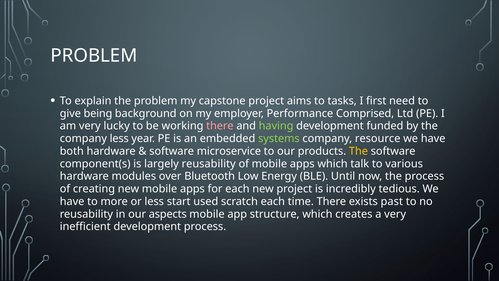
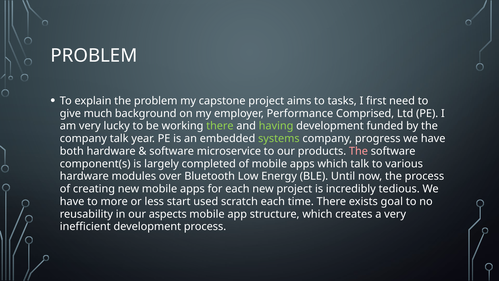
being: being -> much (98, 113)
there colour: pink -> light green (220, 126)
company less: less -> talk (119, 138)
resource: resource -> progress (378, 138)
The colour: yellow -> pink (358, 151)
largely reusability: reusability -> completed (209, 164)
past: past -> goal (392, 201)
